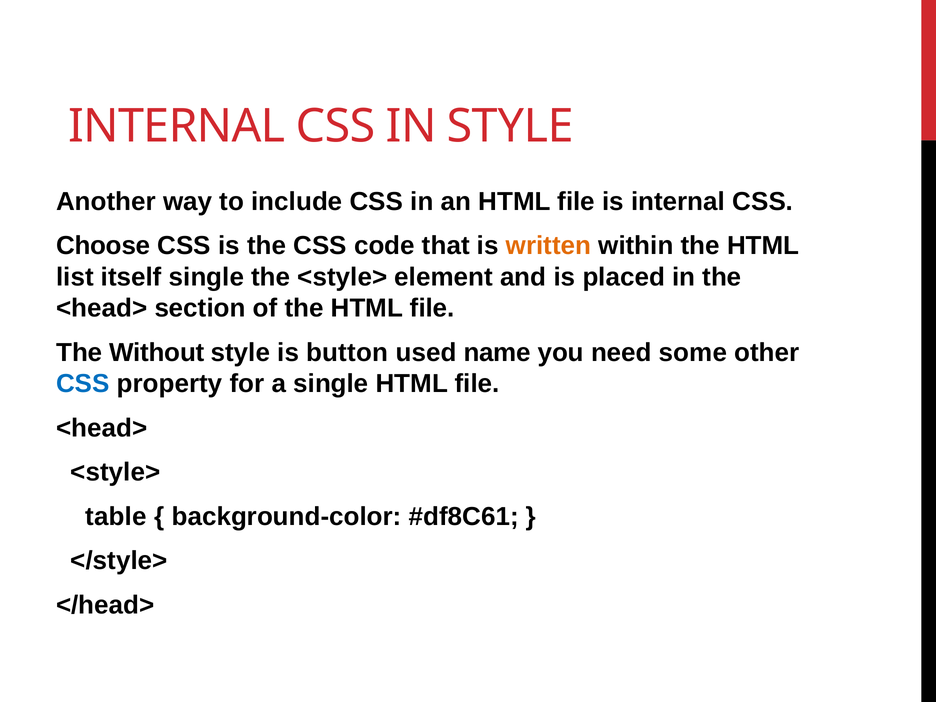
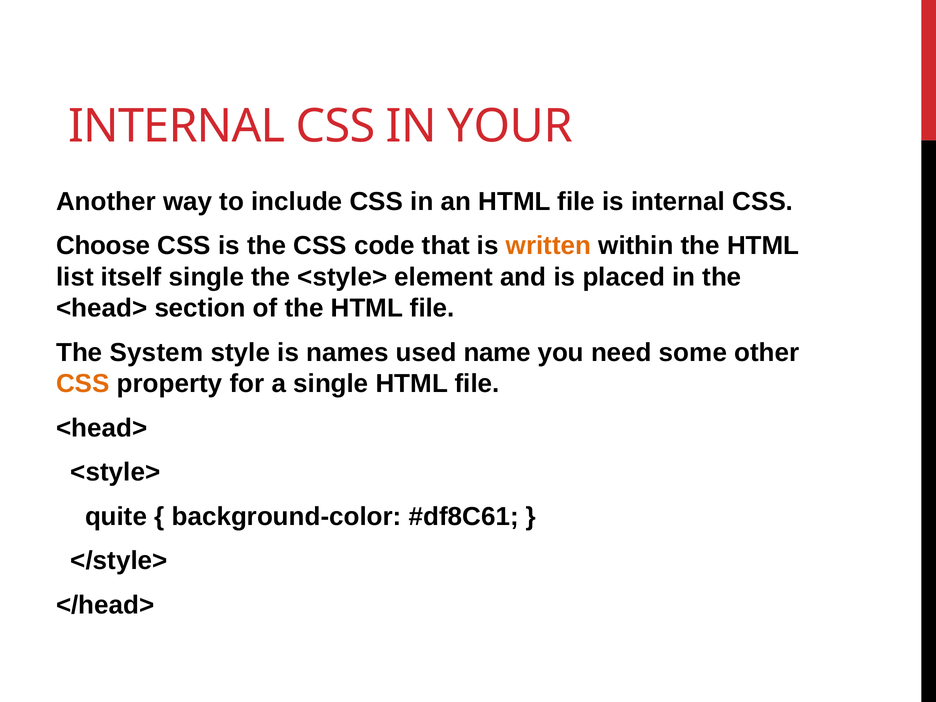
IN STYLE: STYLE -> YOUR (510, 127)
Without: Without -> System (156, 353)
button: button -> names (347, 353)
CSS colour: blue -> orange (83, 384)
table: table -> quite (116, 517)
